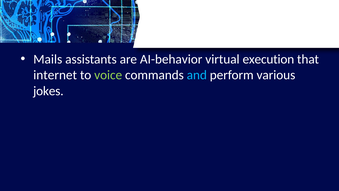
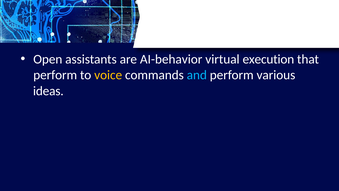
Mails: Mails -> Open (48, 59)
internet: internet -> perform (55, 75)
voice colour: light green -> yellow (108, 75)
jokes: jokes -> ideas (48, 91)
